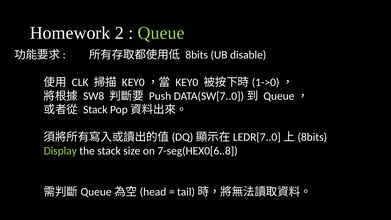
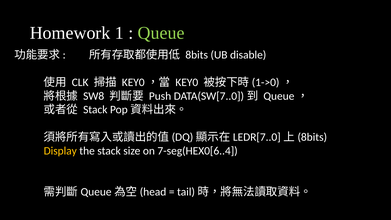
2: 2 -> 1 (119, 33)
Display colour: light green -> yellow (60, 151)
7-seg(HEX0[6..8: 7-seg(HEX0[6..8 -> 7-seg(HEX0[6..4 (198, 151)
